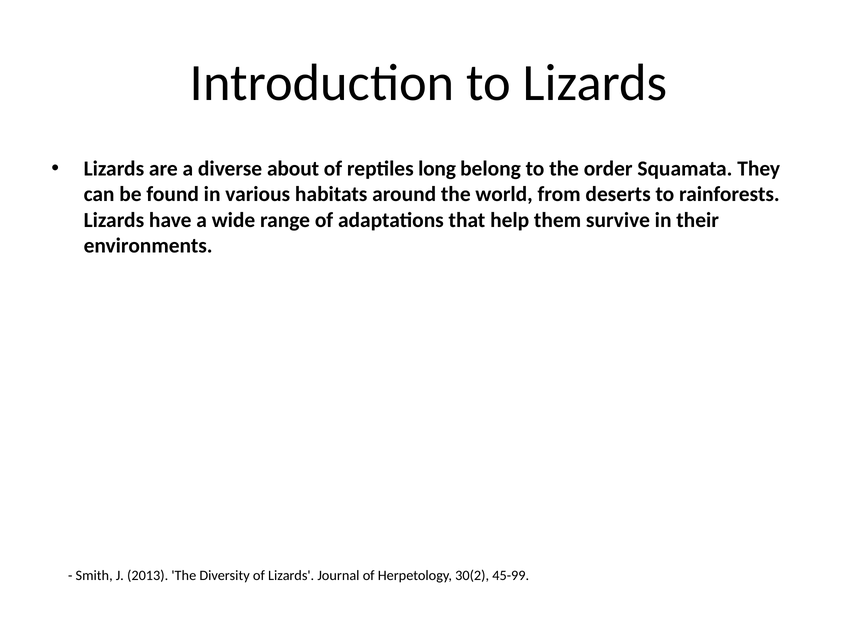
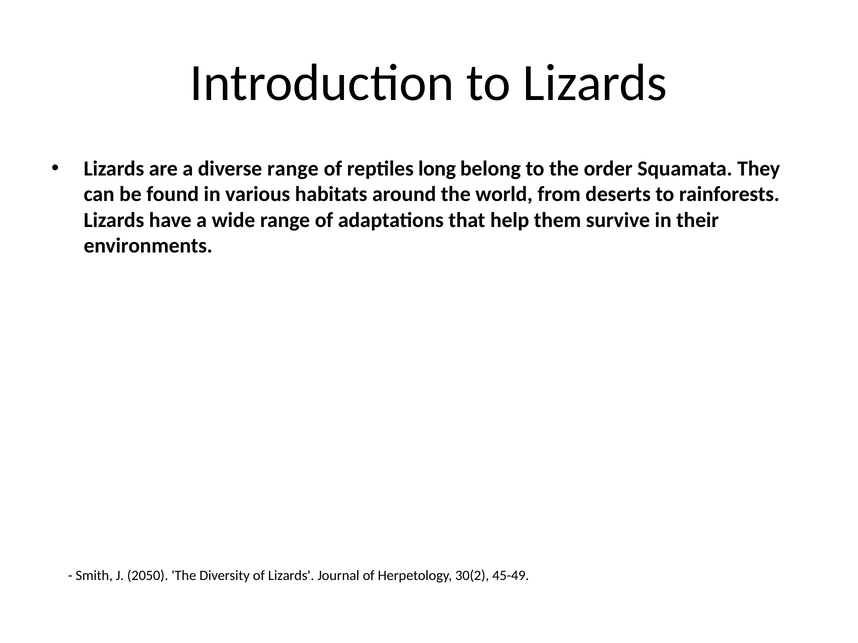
diverse about: about -> range (293, 169)
2013: 2013 -> 2050 (148, 576)
45-99: 45-99 -> 45-49 (511, 576)
